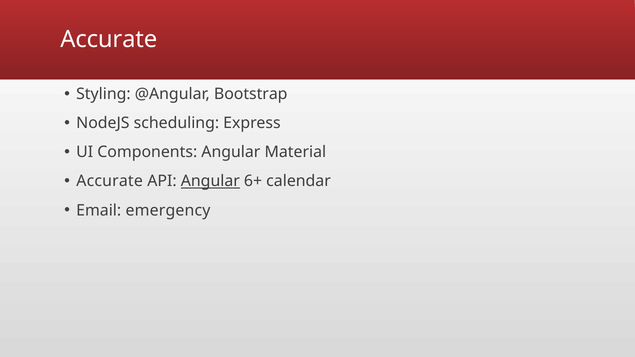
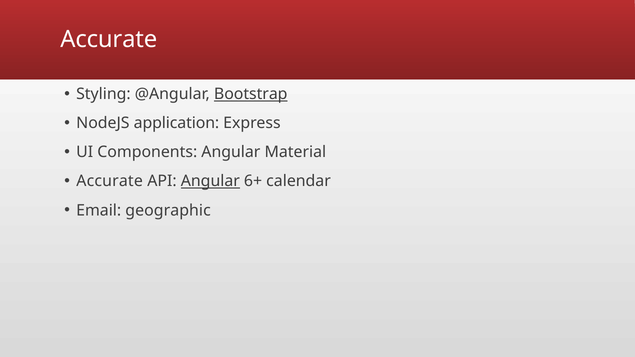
Bootstrap underline: none -> present (251, 94)
scheduling: scheduling -> application (176, 123)
emergency: emergency -> geographic (168, 210)
